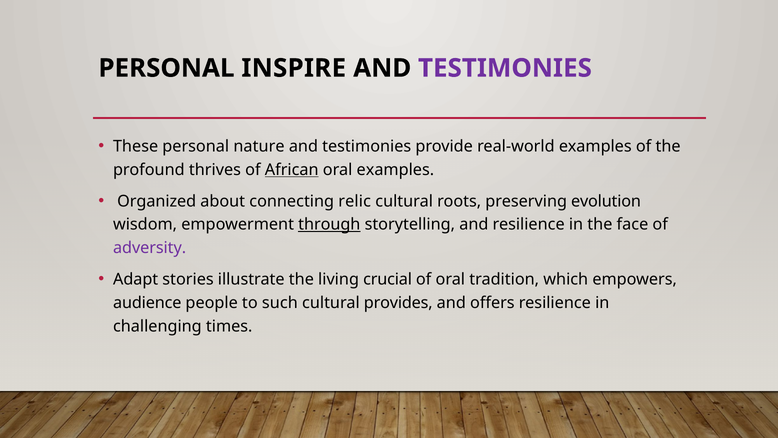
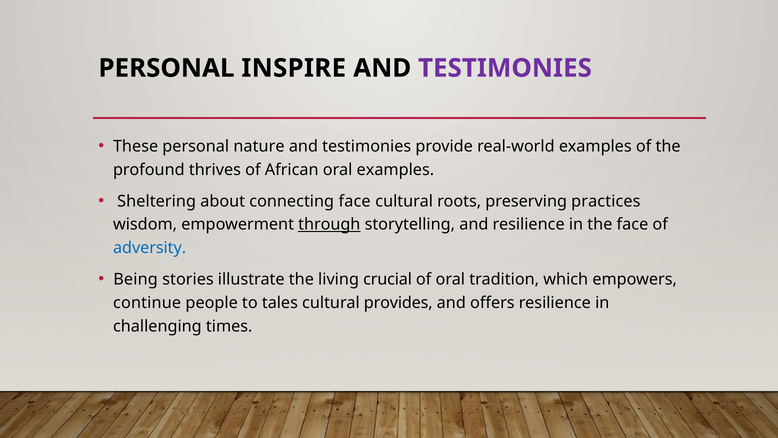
African underline: present -> none (292, 170)
Organized: Organized -> Sheltering (157, 201)
connecting relic: relic -> face (355, 201)
evolution: evolution -> practices (606, 201)
adversity colour: purple -> blue (150, 248)
Adapt: Adapt -> Being (136, 279)
audience: audience -> continue (147, 303)
such: such -> tales (280, 303)
